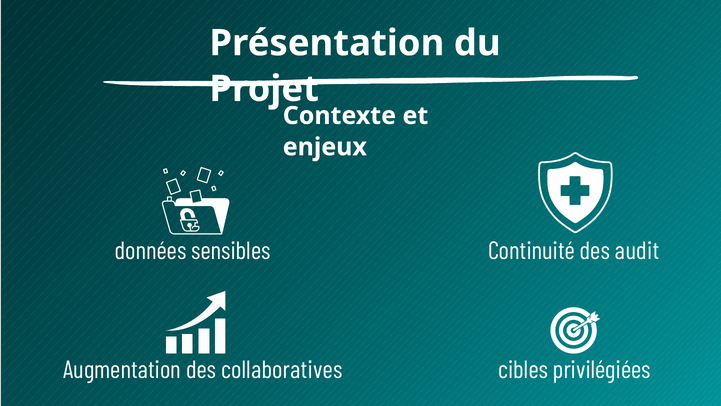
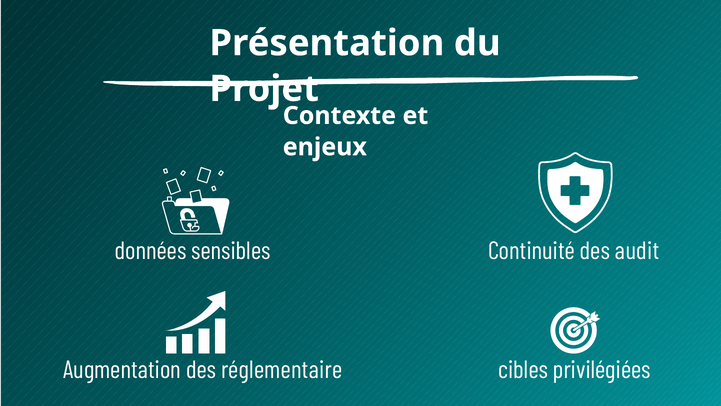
collaboratives: collaboratives -> réglementaire (282, 370)
